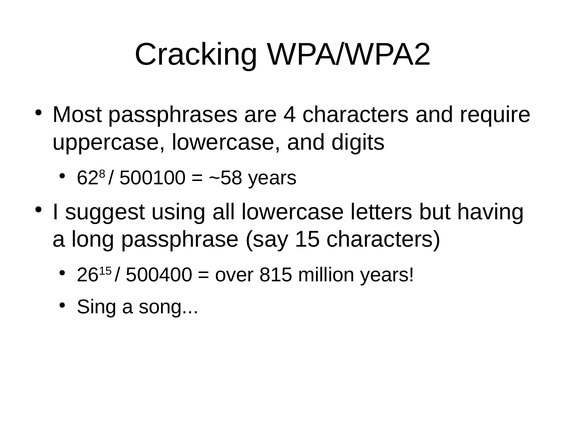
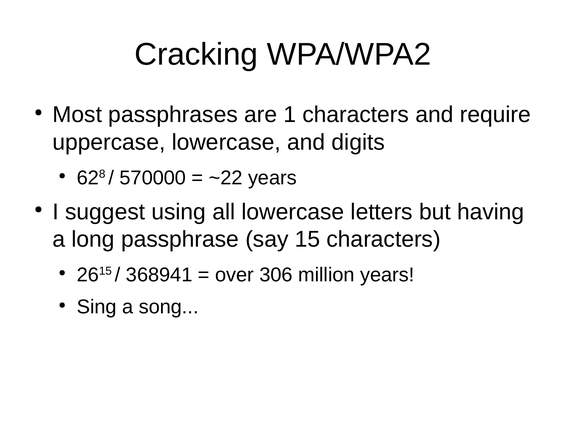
4: 4 -> 1 (290, 115)
500100: 500100 -> 570000 (153, 178)
~58: ~58 -> ~22 (226, 178)
500400: 500400 -> 368941 (159, 275)
815: 815 -> 306 (276, 275)
